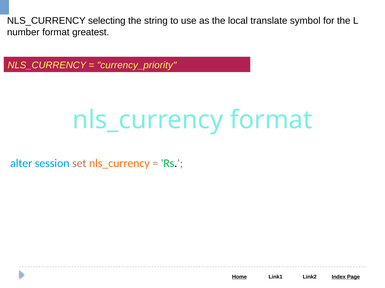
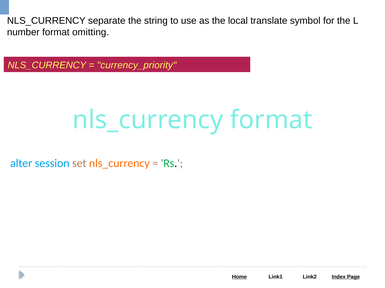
selecting: selecting -> separate (107, 21)
greatest: greatest -> omitting (91, 32)
